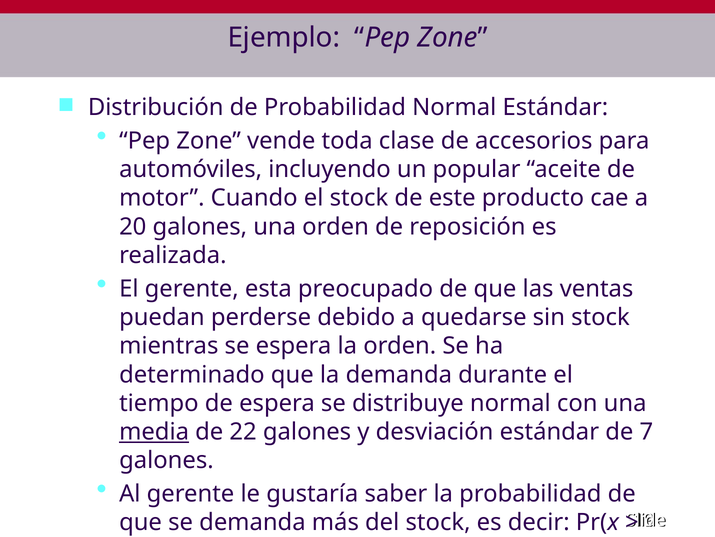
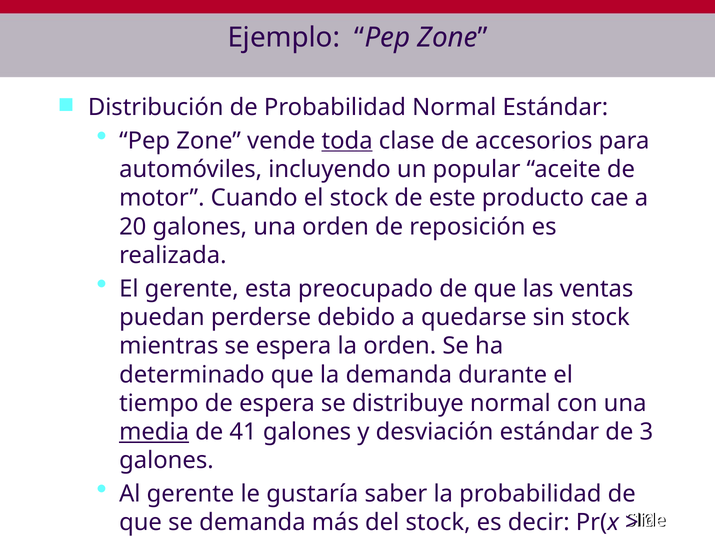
toda underline: none -> present (347, 141)
22: 22 -> 41 (243, 431)
7: 7 -> 3 (646, 431)
